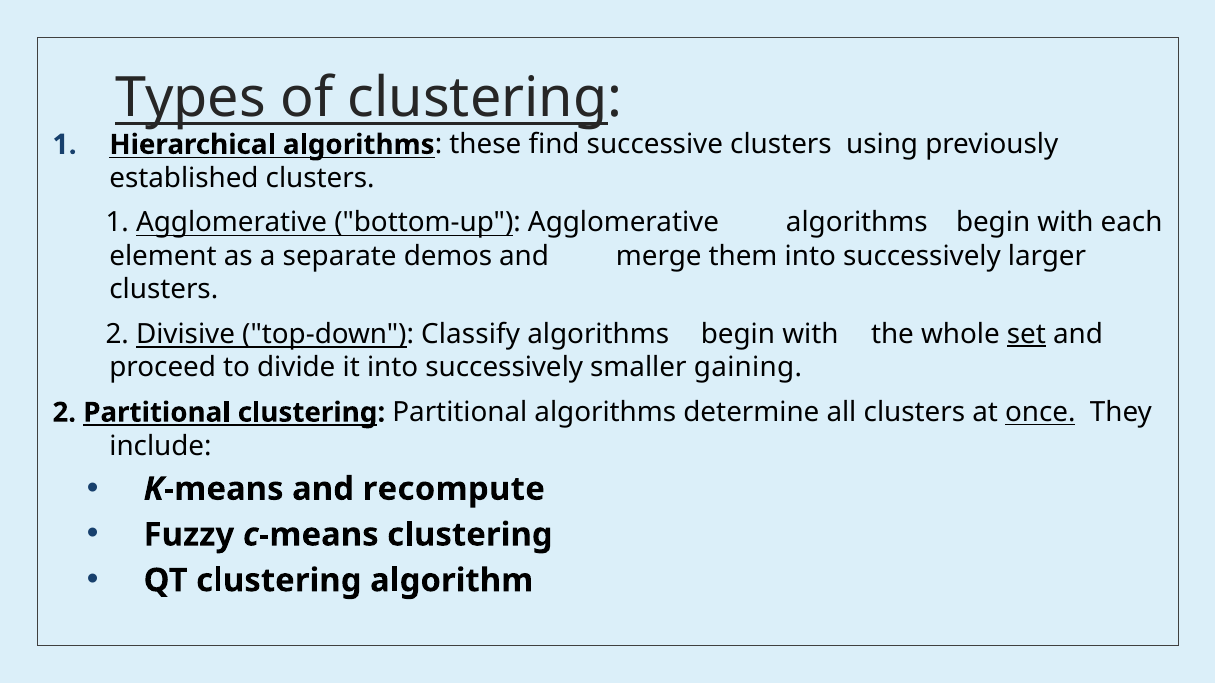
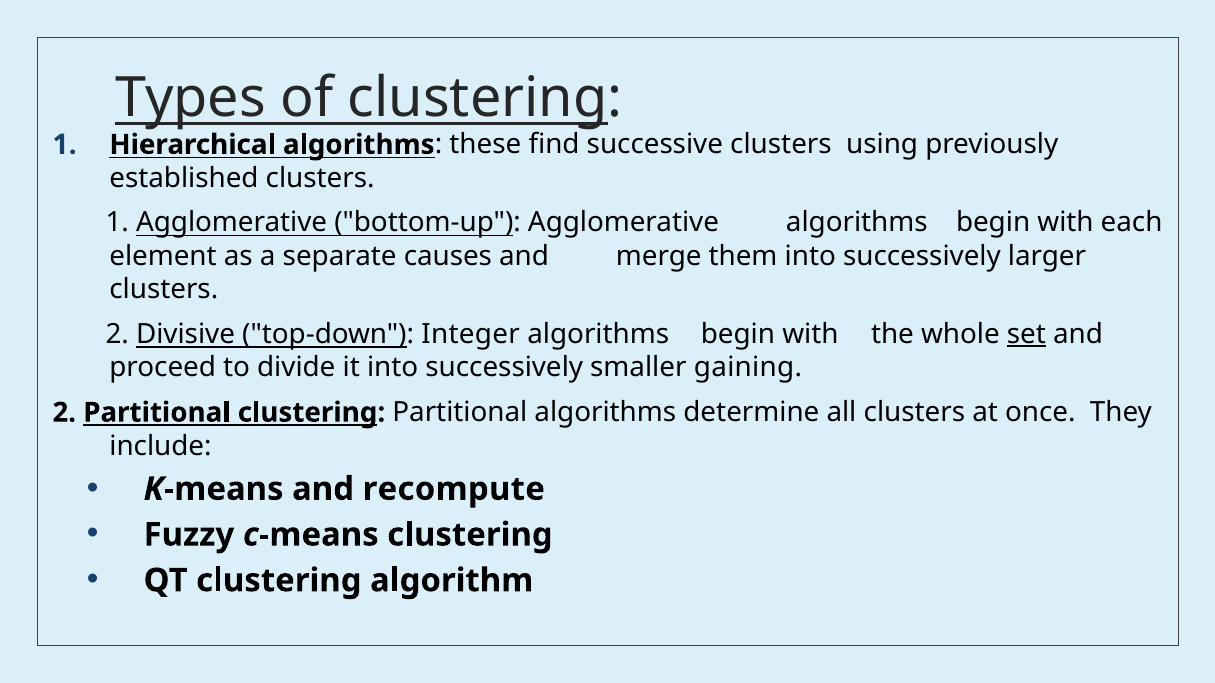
demos: demos -> causes (448, 256)
Classify: Classify -> Integer (471, 335)
once underline: present -> none (1040, 413)
